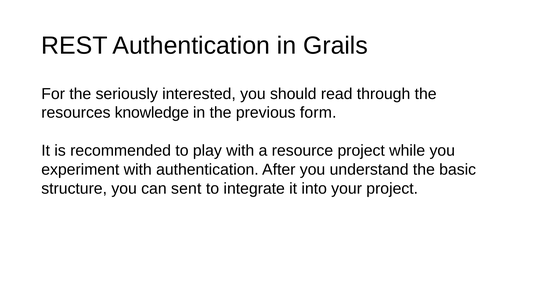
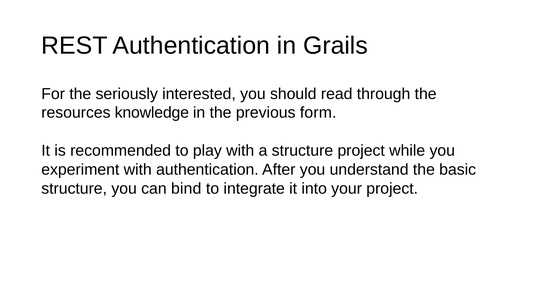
a resource: resource -> structure (302, 151)
sent: sent -> bind (186, 188)
